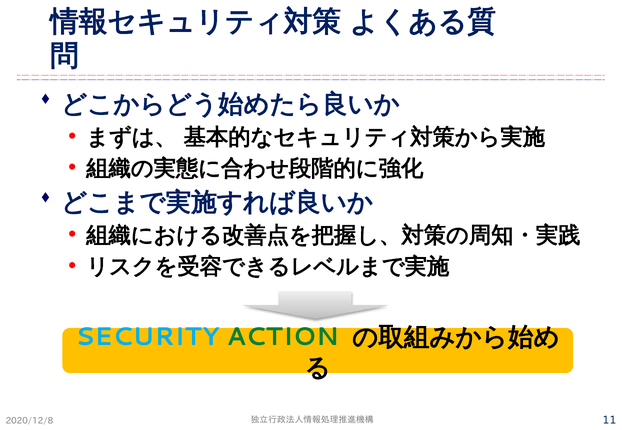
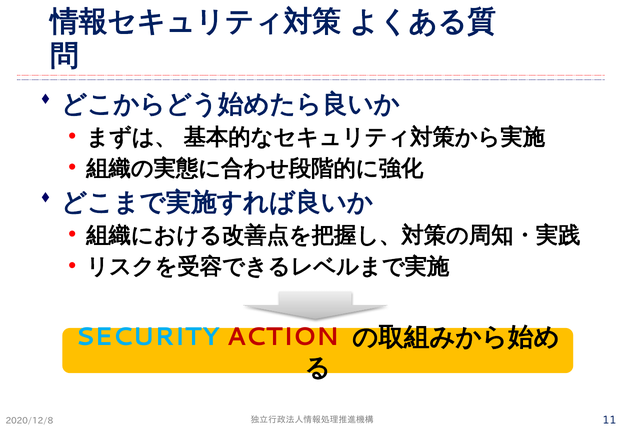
ACTION colour: green -> red (283, 337)
